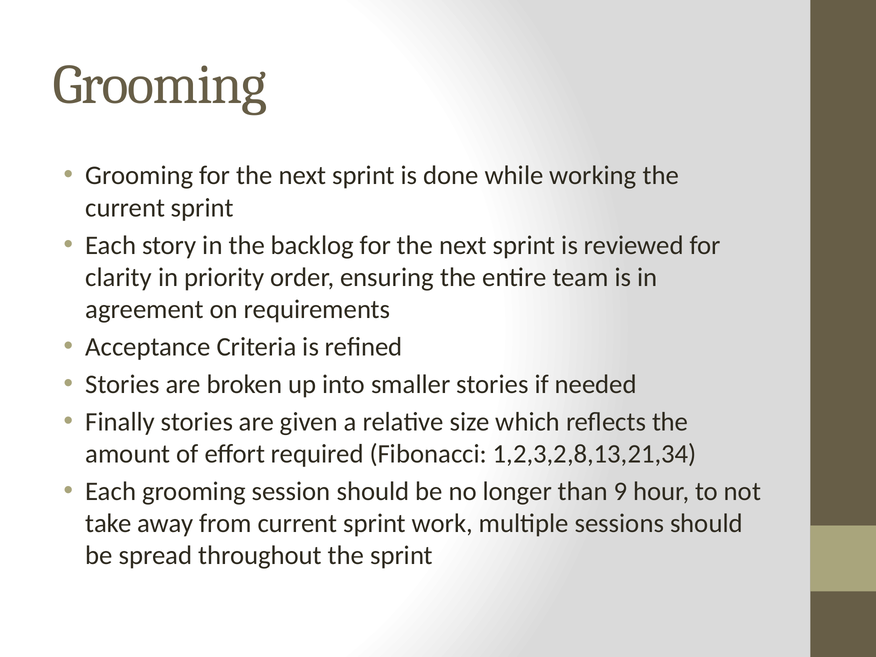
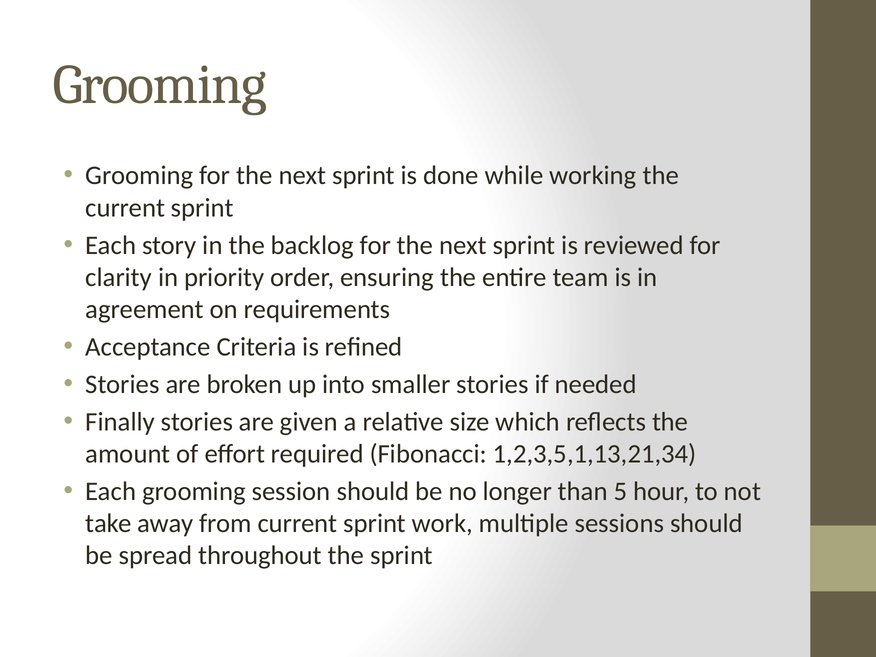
1,2,3,2,8,13,21,34: 1,2,3,2,8,13,21,34 -> 1,2,3,5,1,13,21,34 (595, 454)
9: 9 -> 5 (621, 491)
